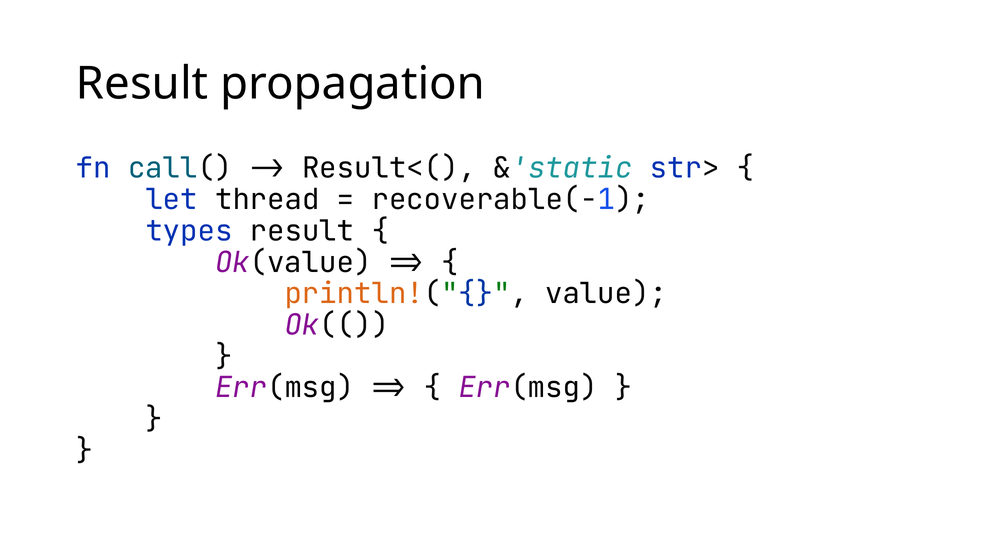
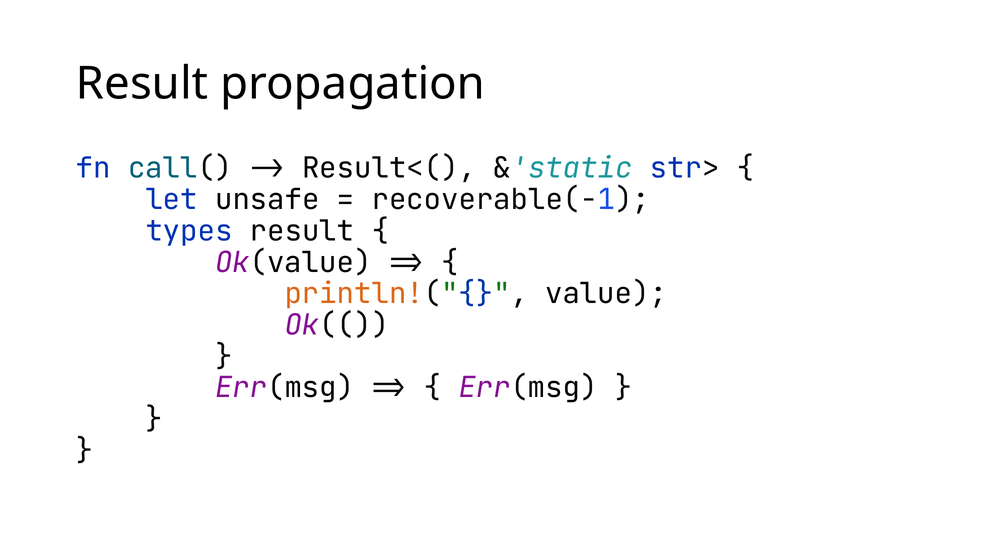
thread: thread -> unsafe (267, 200)
